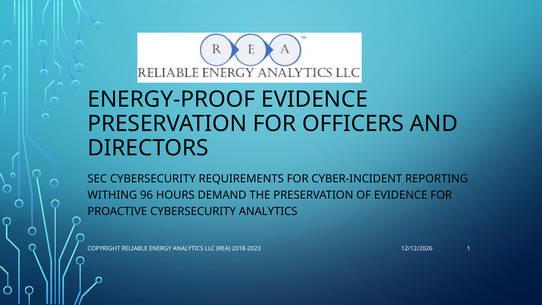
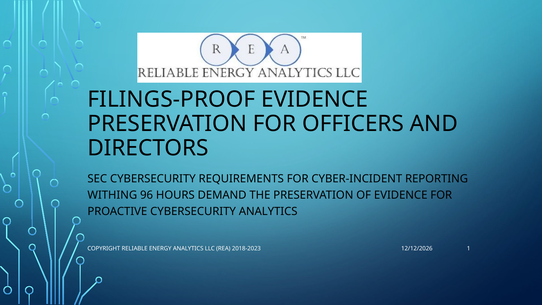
ENERGY-PROOF: ENERGY-PROOF -> FILINGS-PROOF (171, 99)
